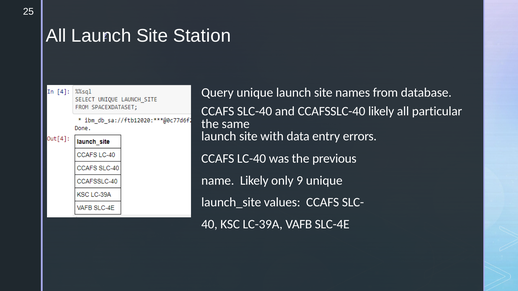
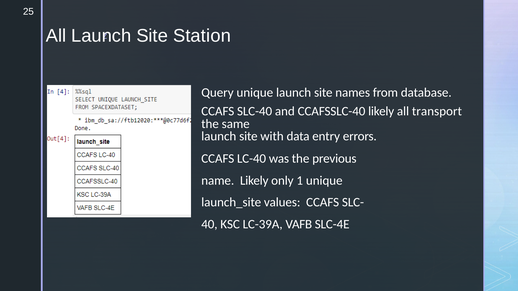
particular: particular -> transport (437, 111)
9: 9 -> 1 (300, 181)
